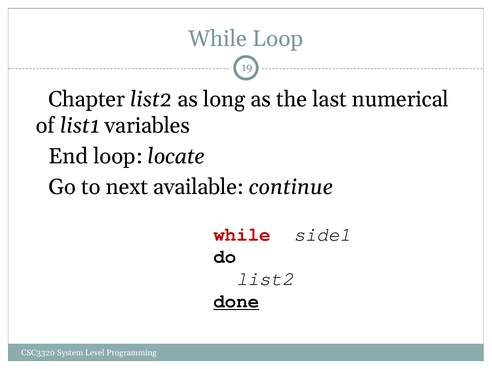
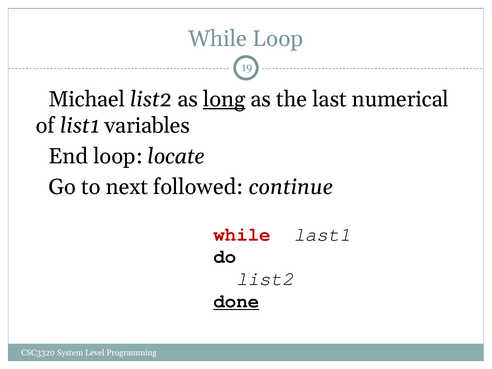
Chapter: Chapter -> Michael (87, 99)
long underline: none -> present (224, 99)
available: available -> followed (198, 187)
side1: side1 -> last1 (322, 234)
